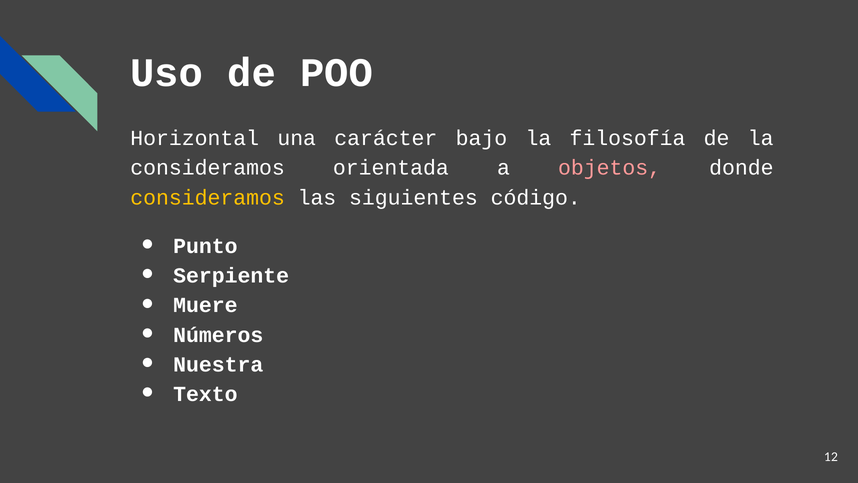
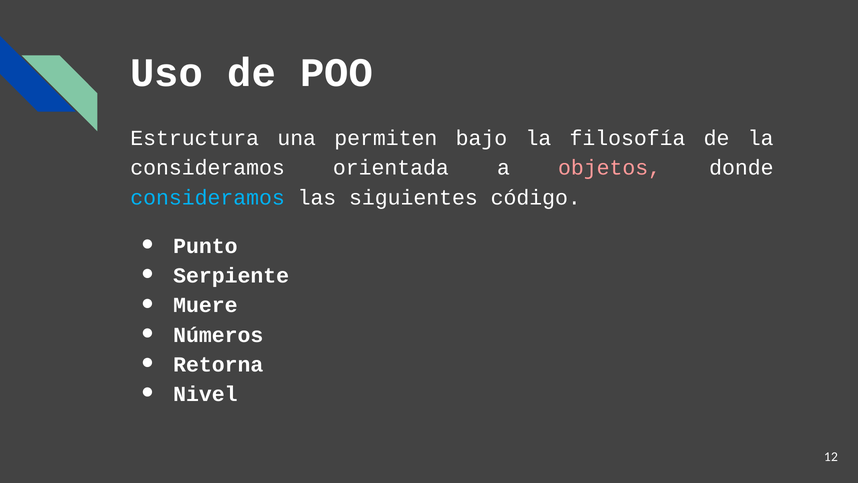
Horizontal: Horizontal -> Estructura (195, 138)
carácter: carácter -> permiten (386, 138)
consideramos colour: yellow -> light blue (208, 197)
Nuestra: Nuestra -> Retorna (218, 364)
Texto: Texto -> Nivel (205, 394)
